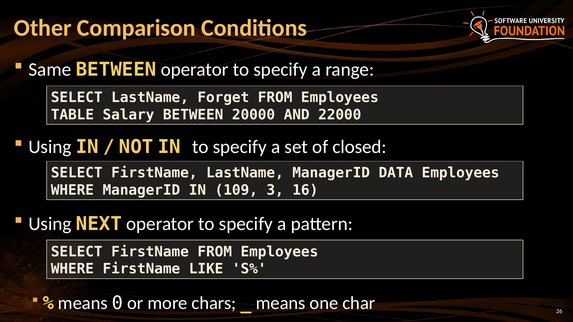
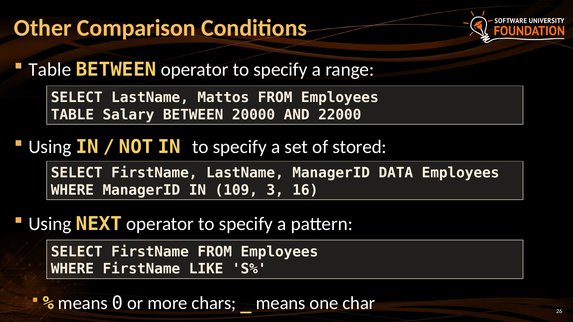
Same: Same -> Table (50, 70)
Forget: Forget -> Mattos (223, 98)
closed: closed -> stored (360, 147)
